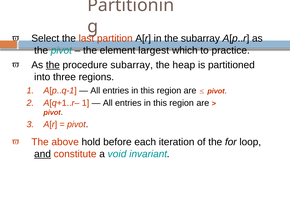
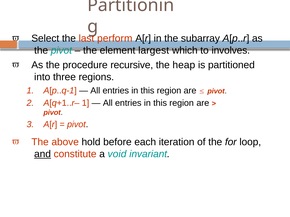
partition: partition -> perform (115, 38)
practice: practice -> involves (231, 51)
the underline: present -> none (53, 65)
procedure subarray: subarray -> recursive (132, 65)
